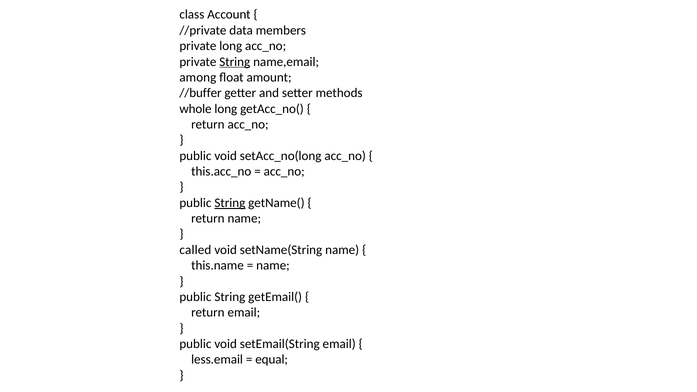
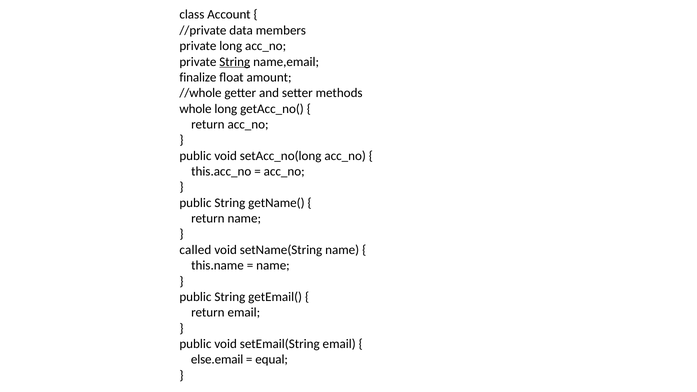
among: among -> finalize (198, 77)
//buffer: //buffer -> //whole (201, 93)
String underline: present -> none (230, 203)
less.email: less.email -> else.email (217, 360)
